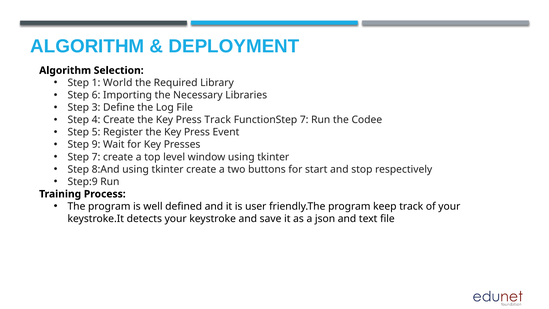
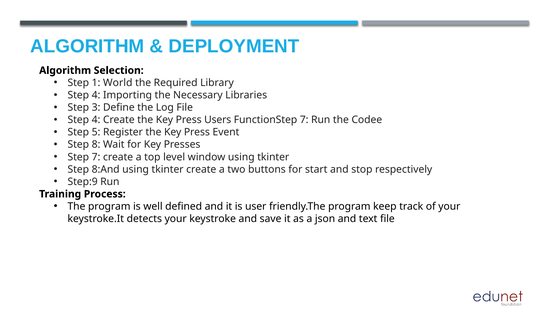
6: 6 -> 4 (96, 95)
Press Track: Track -> Users (218, 120)
9: 9 -> 8 (96, 145)
